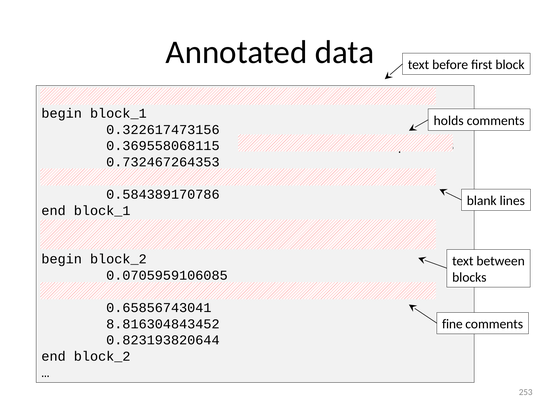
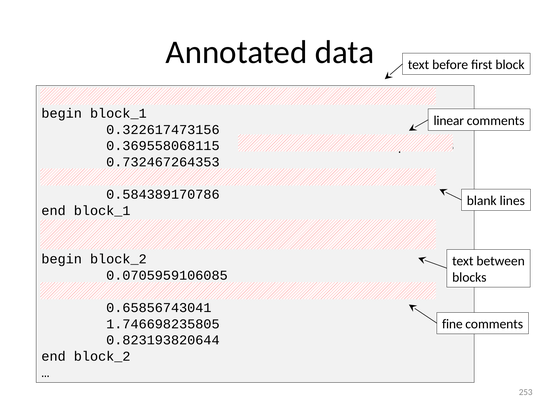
holds: holds -> linear (449, 121)
8.816304843452: 8.816304843452 -> 1.746698235805 (163, 324)
